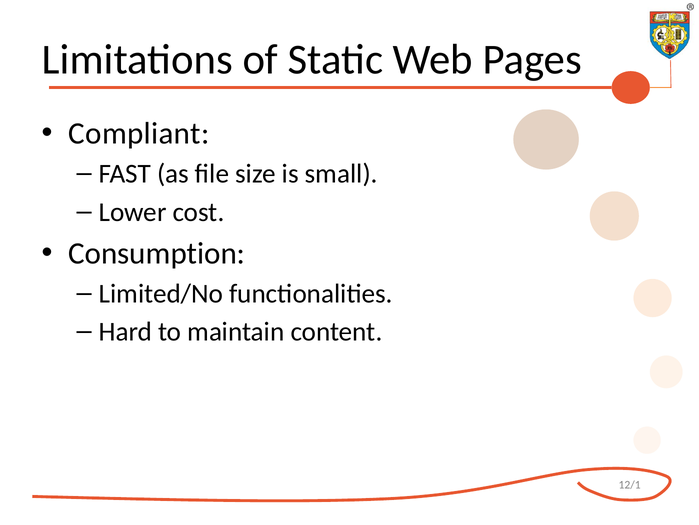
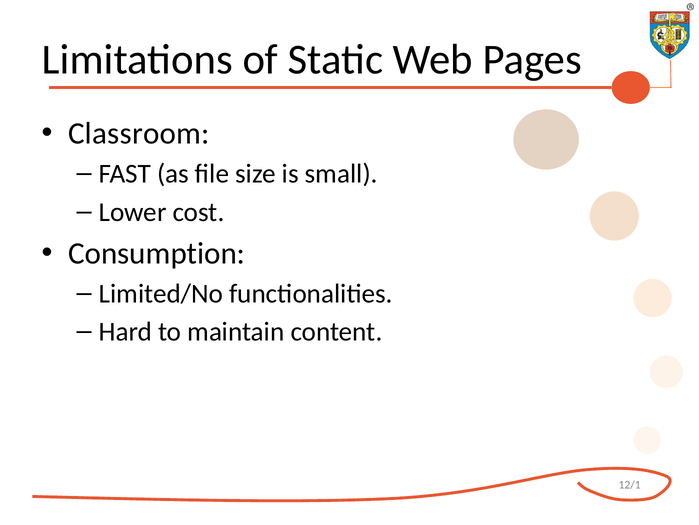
Compliant: Compliant -> Classroom (139, 134)
